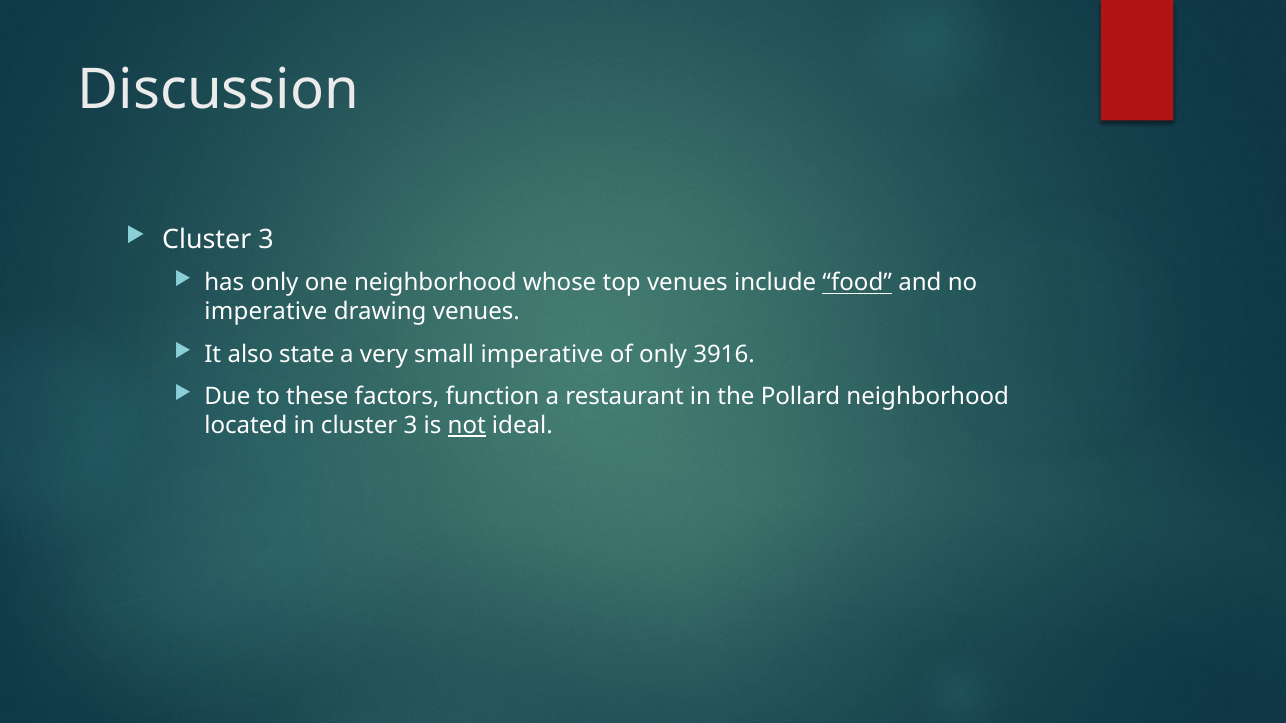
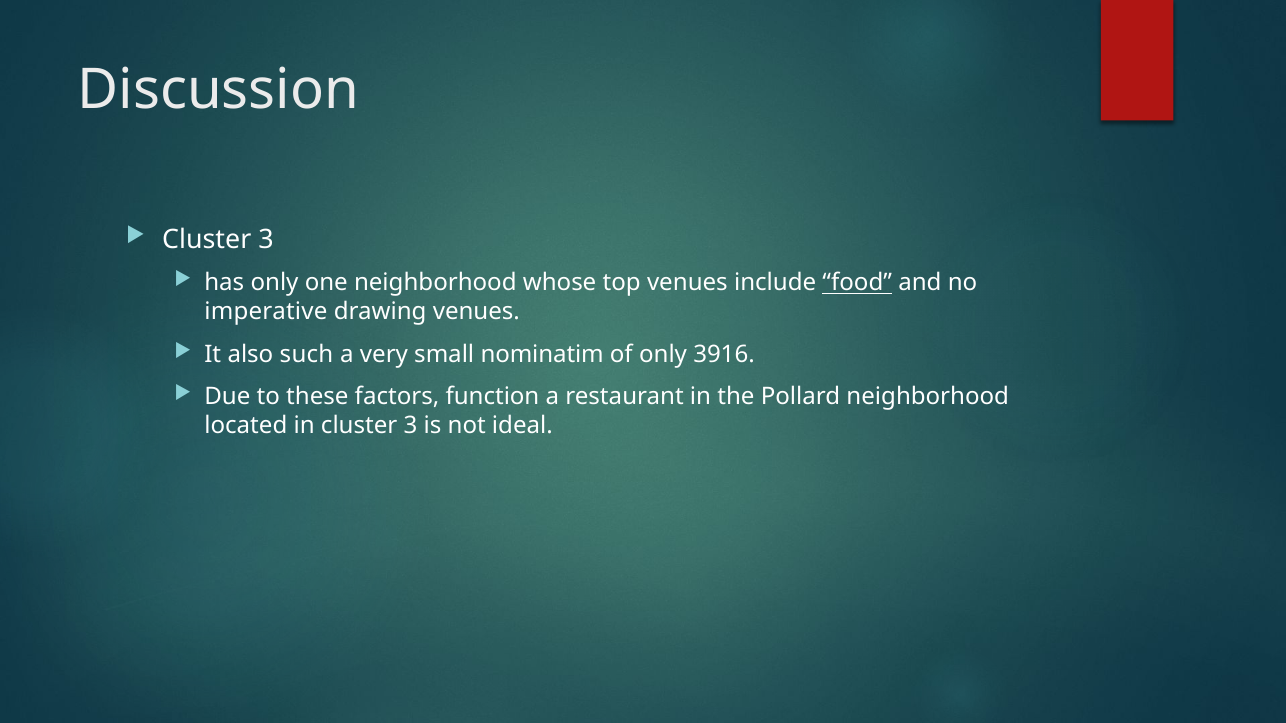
state: state -> such (307, 354)
small imperative: imperative -> nominatim (542, 354)
not underline: present -> none (467, 426)
